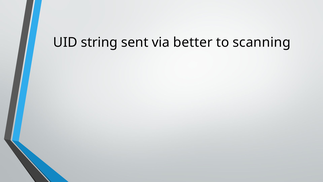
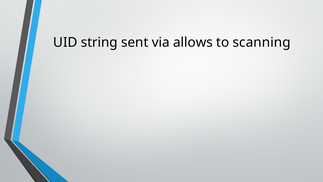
better: better -> allows (193, 42)
